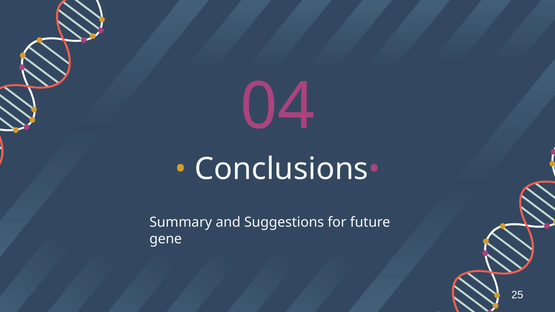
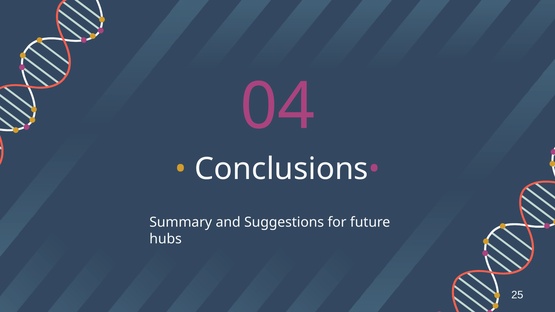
gene: gene -> hubs (166, 239)
